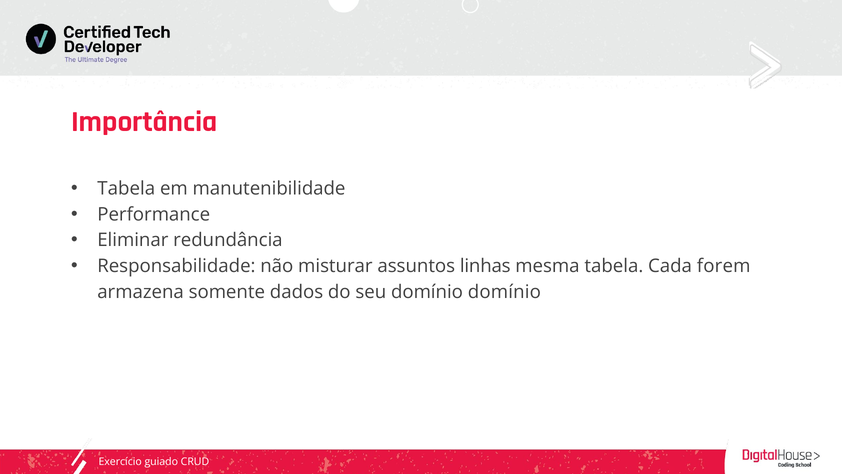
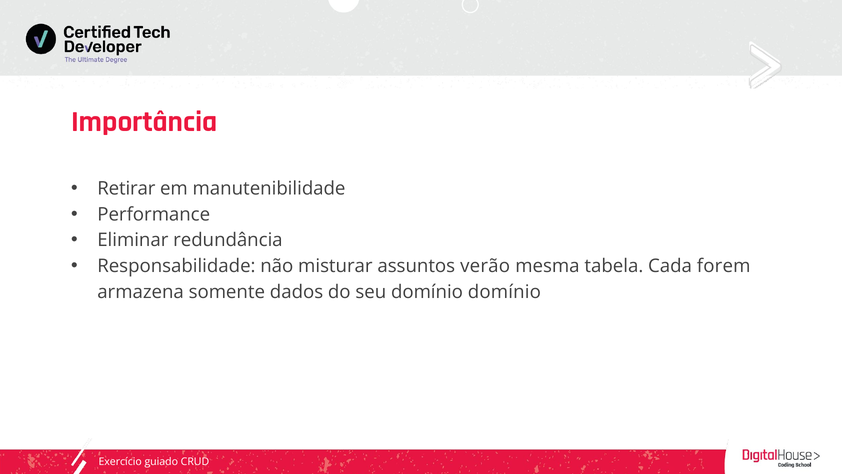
Tabela: Tabela -> Retirar (126, 189)
linhas: linhas -> verão (485, 266)
